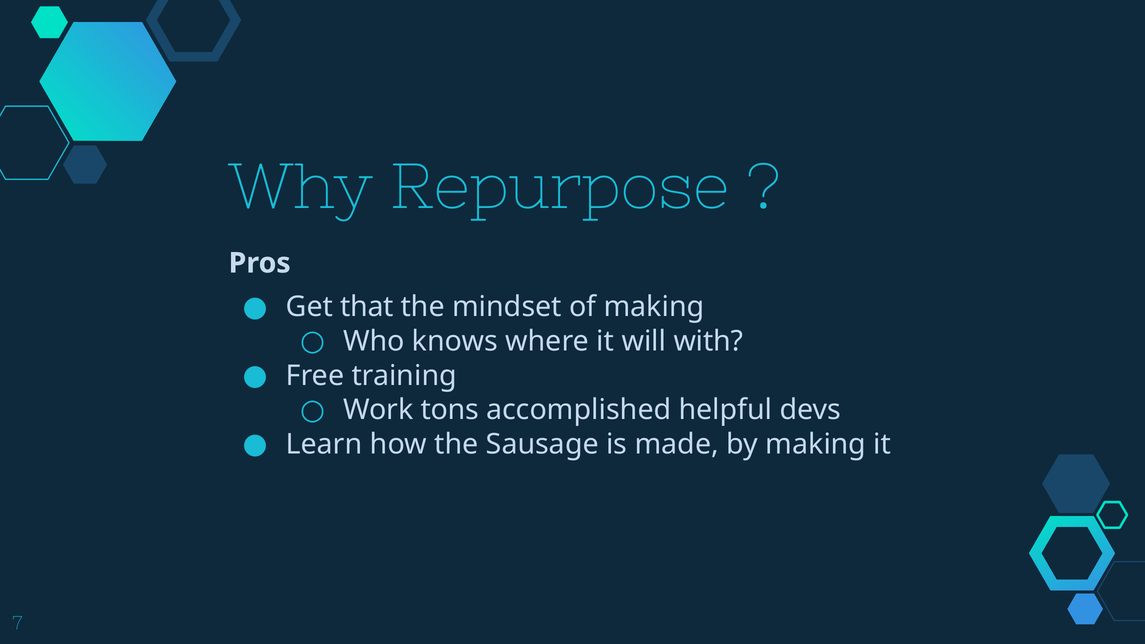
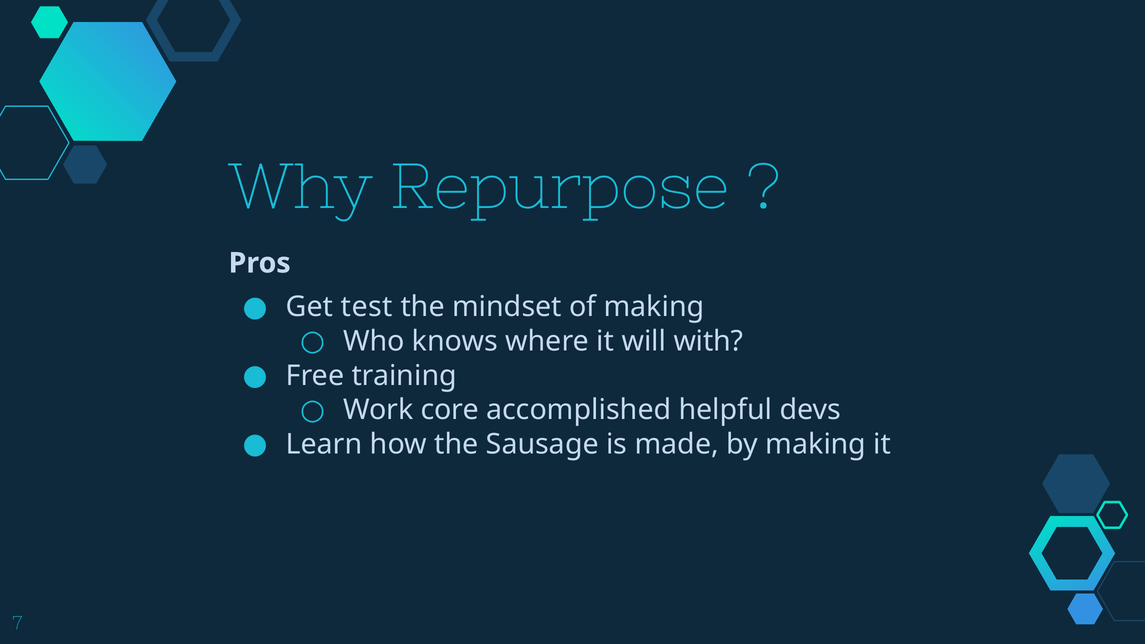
that: that -> test (367, 307)
tons: tons -> core (450, 410)
